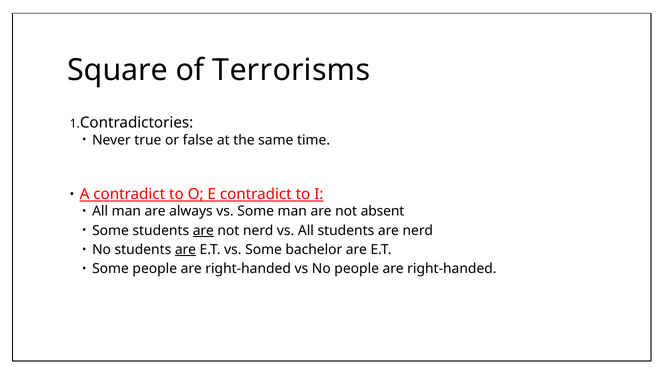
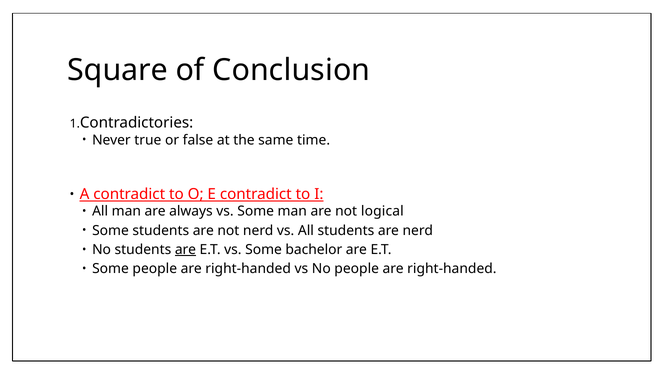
Terrorisms: Terrorisms -> Conclusion (291, 70)
absent: absent -> logical (382, 211)
are underline: present -> none (203, 230)
